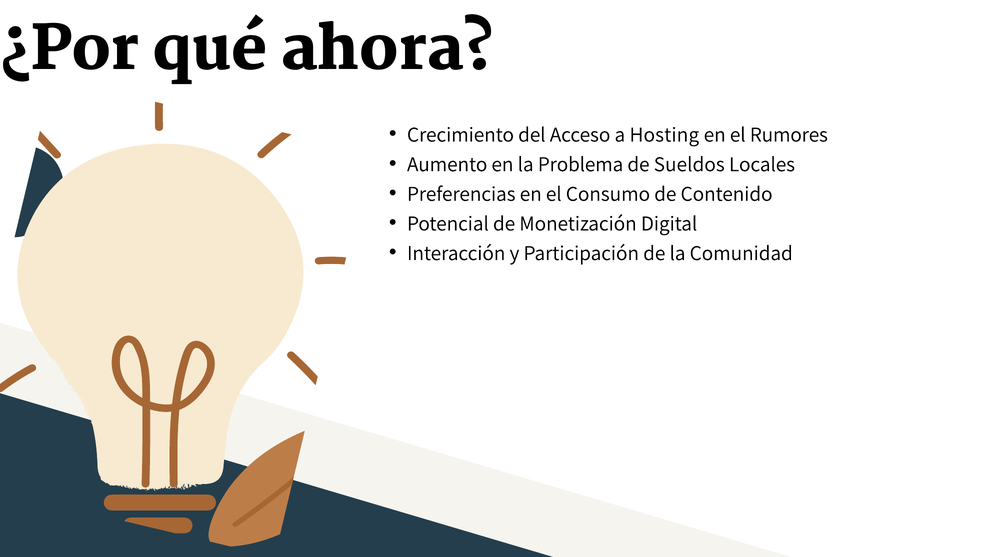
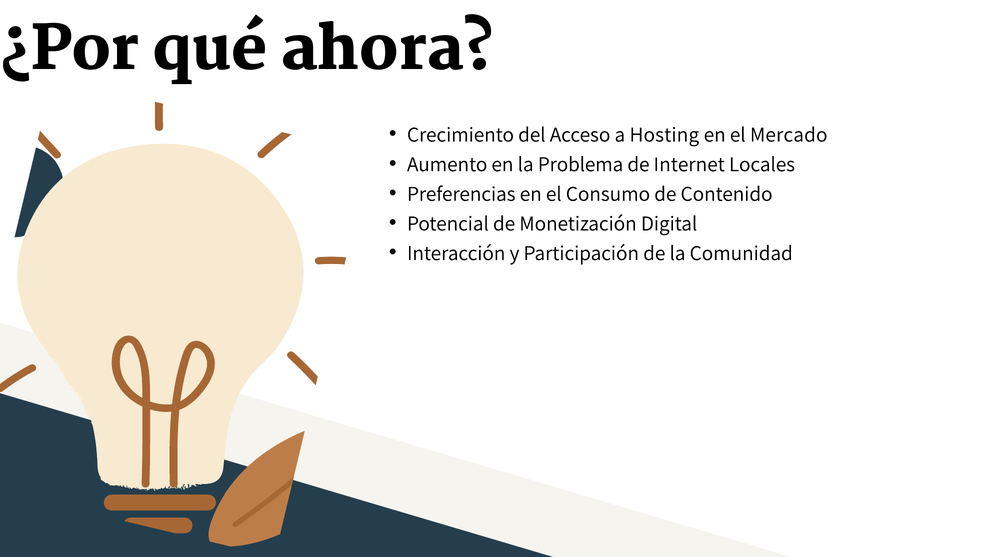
Rumores: Rumores -> Mercado (789, 135)
Sueldos: Sueldos -> Internet (689, 164)
